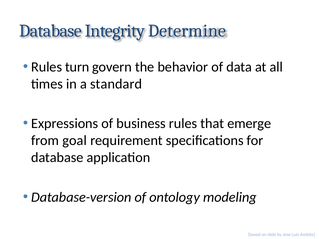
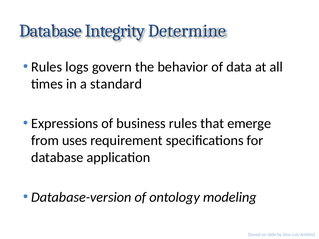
turn: turn -> logs (77, 67)
goal: goal -> uses (75, 141)
